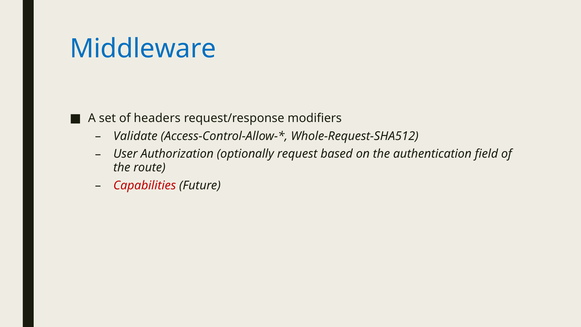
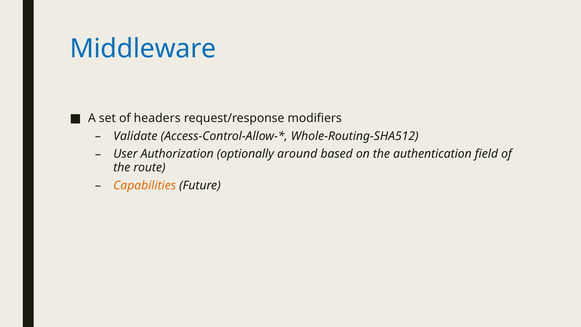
Whole-Request-SHA512: Whole-Request-SHA512 -> Whole-Routing-SHA512 (355, 136)
request: request -> around (297, 154)
Capabilities colour: red -> orange (145, 185)
